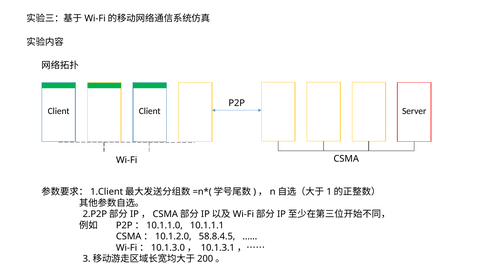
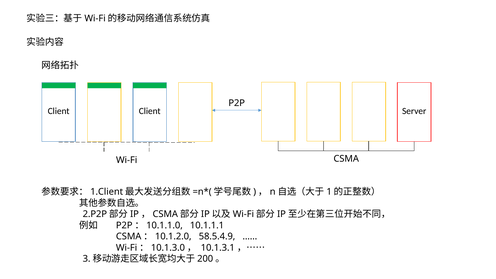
58.8.4.5: 58.8.4.5 -> 58.5.4.9 (217, 236)
